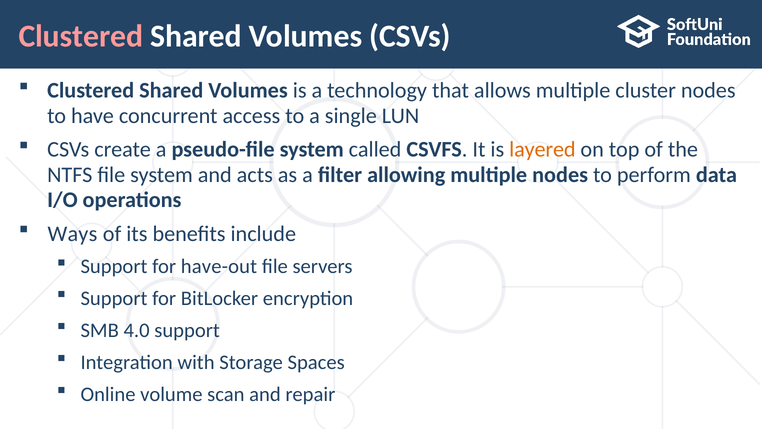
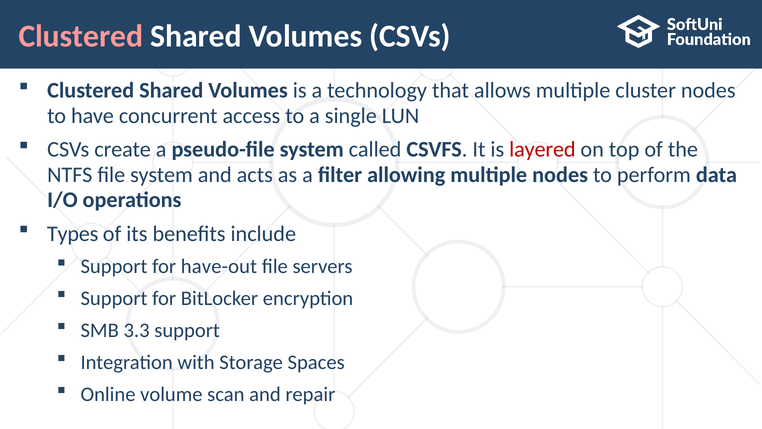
layered colour: orange -> red (542, 149)
Ways: Ways -> Types (73, 234)
4.0: 4.0 -> 3.3 (137, 330)
